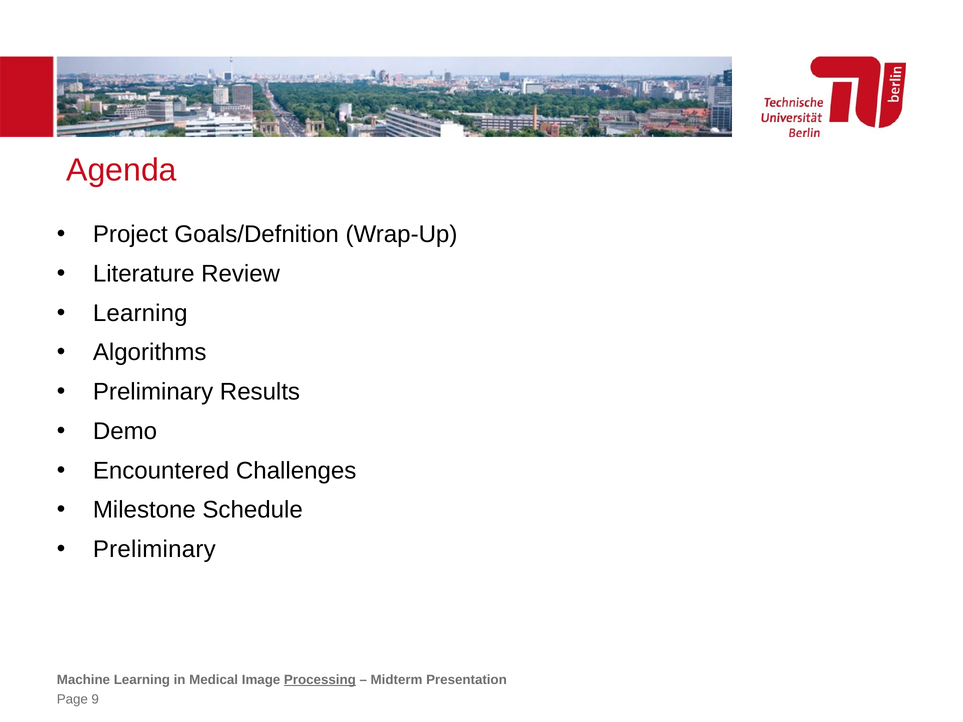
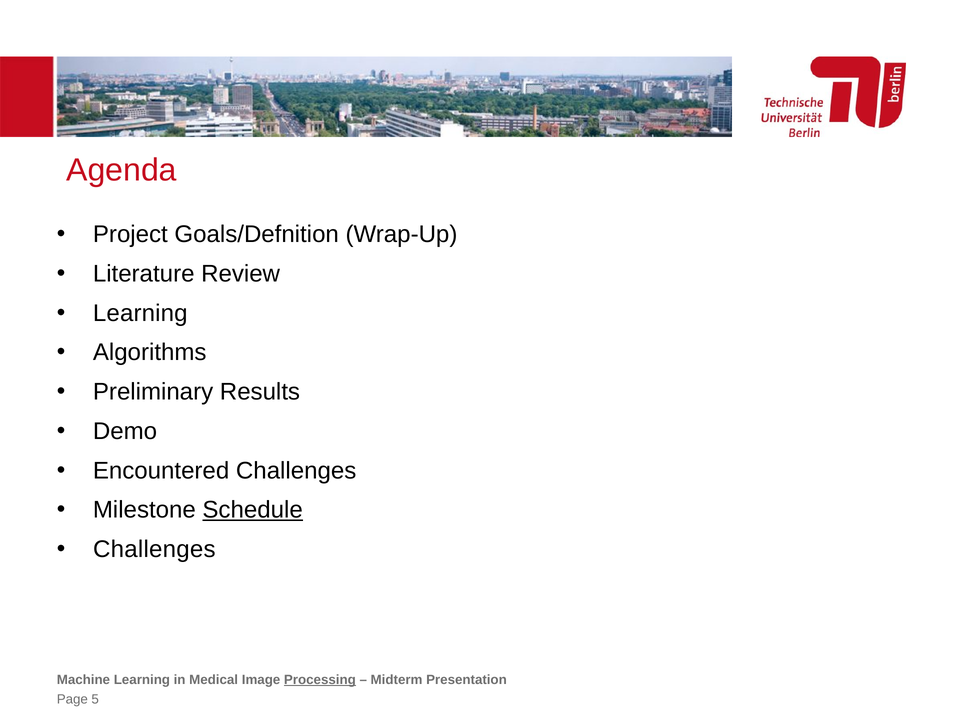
Schedule underline: none -> present (253, 510)
Preliminary: Preliminary -> Challenges (154, 550)
9: 9 -> 5 (95, 700)
